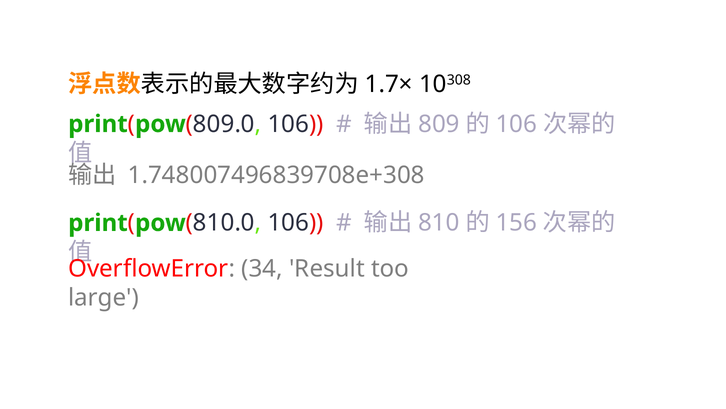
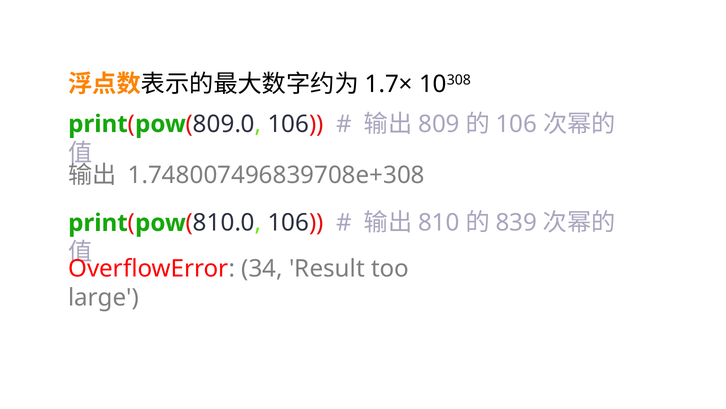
156: 156 -> 839 (516, 223)
